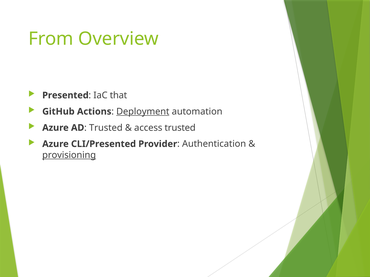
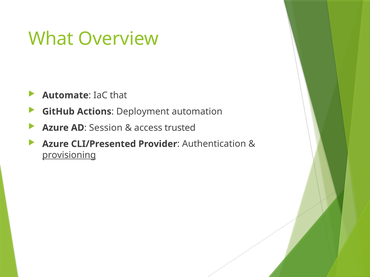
From: From -> What (51, 39)
Presented: Presented -> Automate (65, 95)
Deployment underline: present -> none (143, 112)
Trusted: Trusted -> Session (106, 128)
